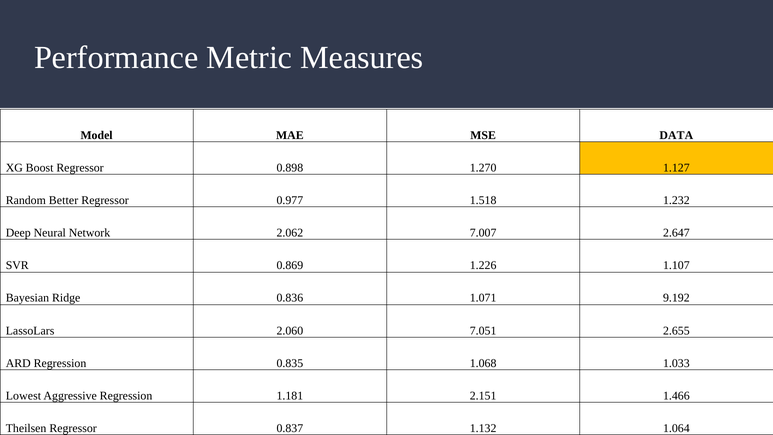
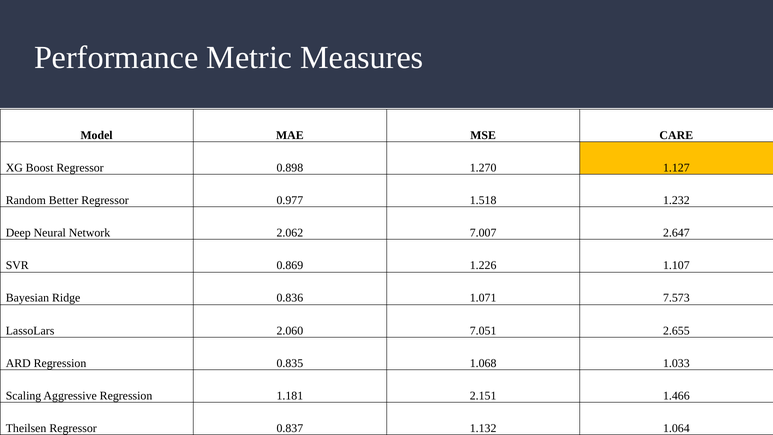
DATA: DATA -> CARE (676, 135)
9.192: 9.192 -> 7.573 (676, 298)
Lowest: Lowest -> Scaling (24, 396)
